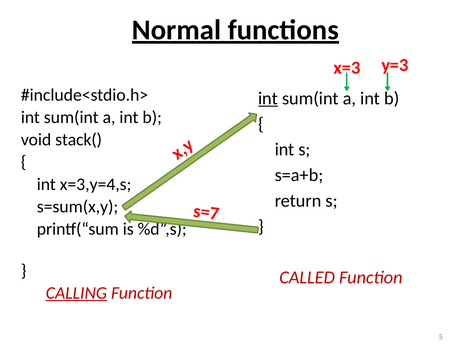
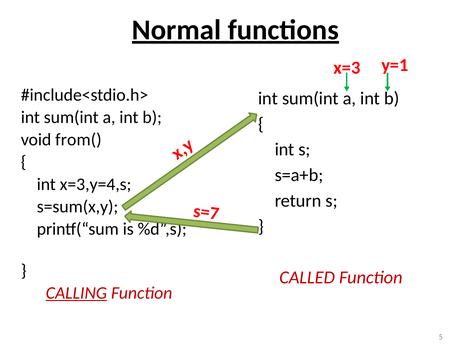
y=3: y=3 -> y=1 (395, 65)
int underline: present -> none (268, 98)
stack(: stack( -> from( (78, 140)
